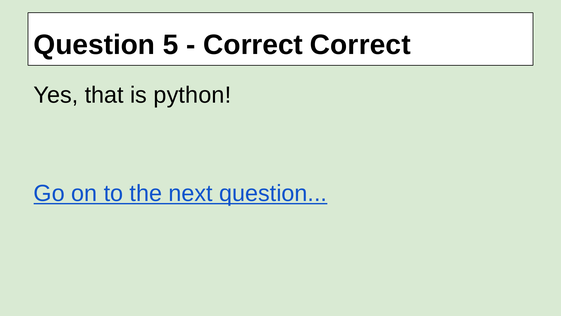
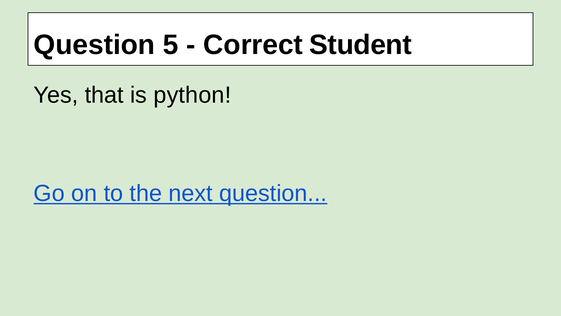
Correct Correct: Correct -> Student (361, 45)
